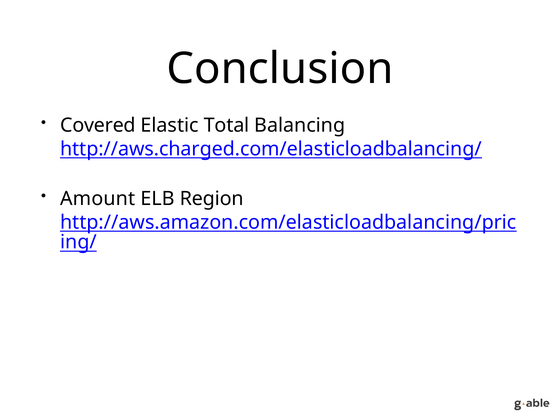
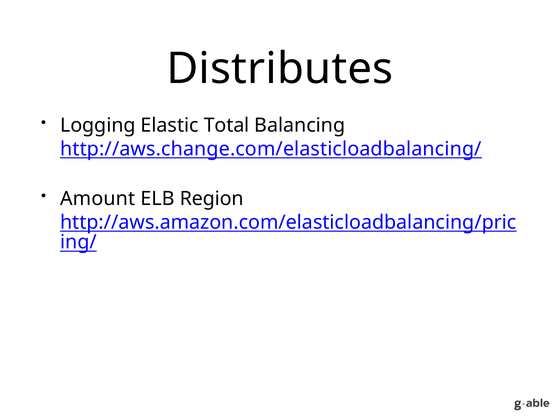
Conclusion: Conclusion -> Distributes (280, 69)
Covered: Covered -> Logging (98, 125)
http://aws.charged.com/elasticloadbalancing/: http://aws.charged.com/elasticloadbalancing/ -> http://aws.change.com/elasticloadbalancing/ (271, 149)
